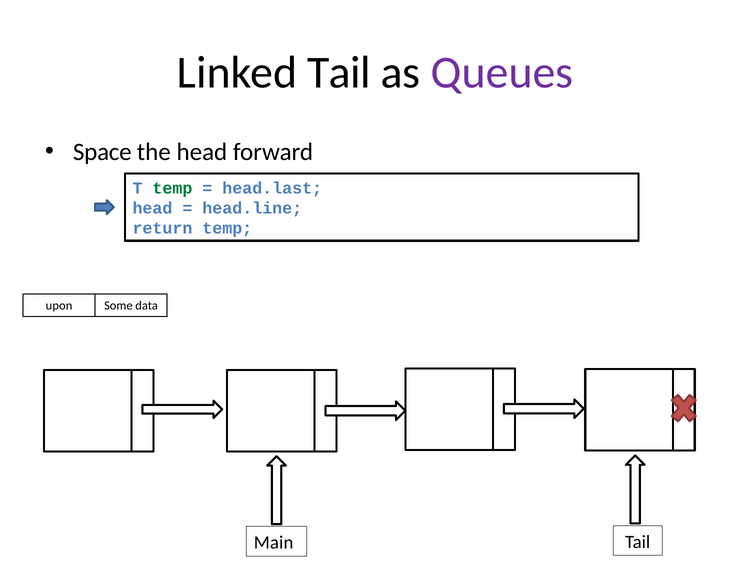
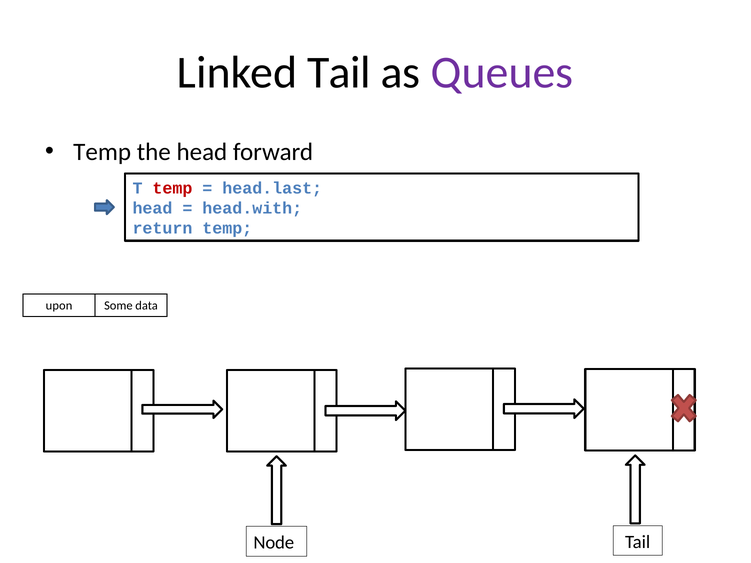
Space: Space -> Temp (102, 152)
temp colour: green -> red (172, 188)
head.line: head.line -> head.with (252, 208)
Main: Main -> Node (274, 543)
